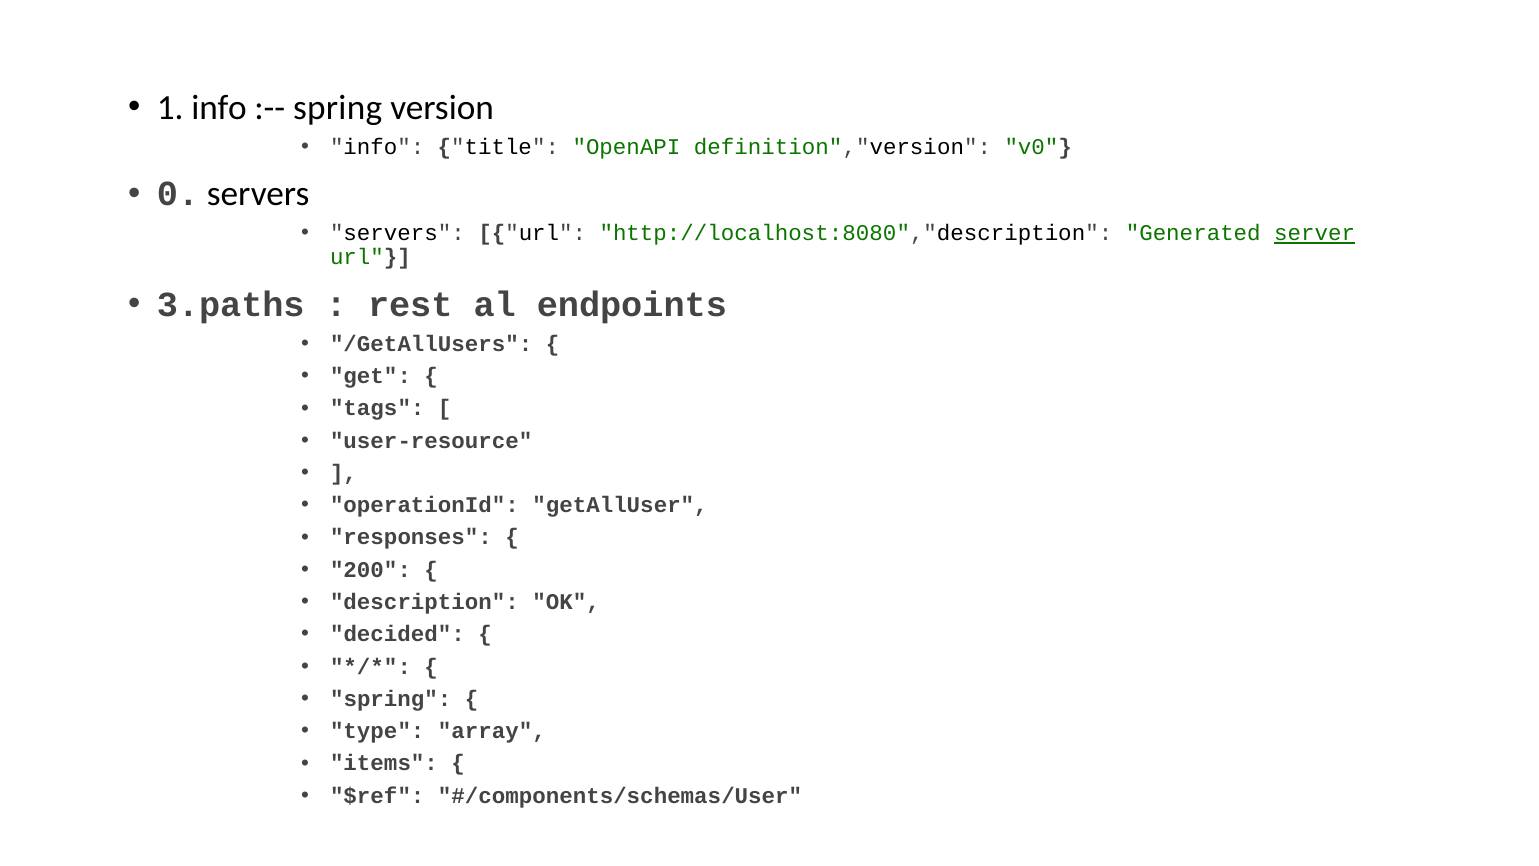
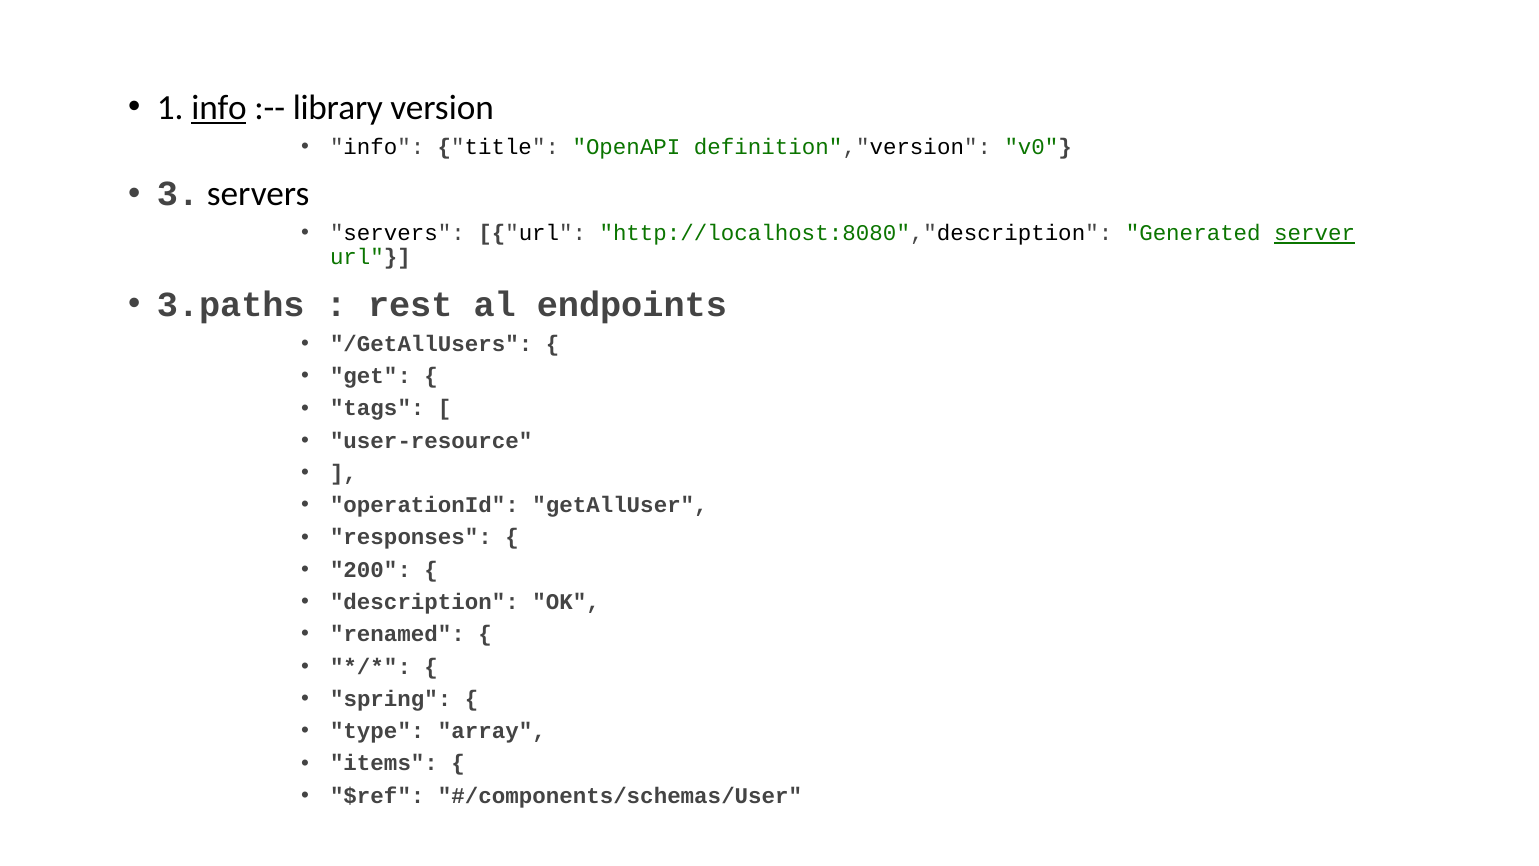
info underline: none -> present (219, 107)
spring: spring -> library (338, 107)
0: 0 -> 3 (178, 194)
decided: decided -> renamed (397, 634)
